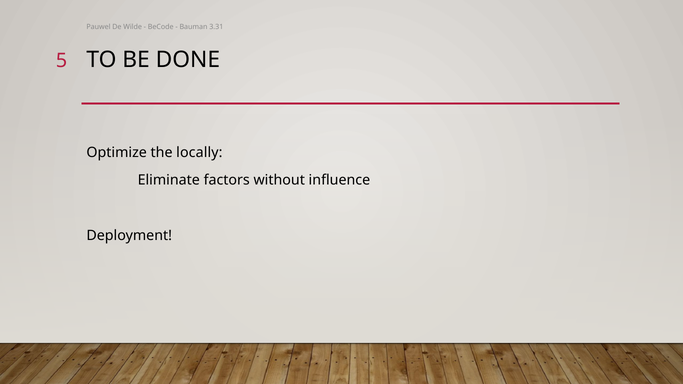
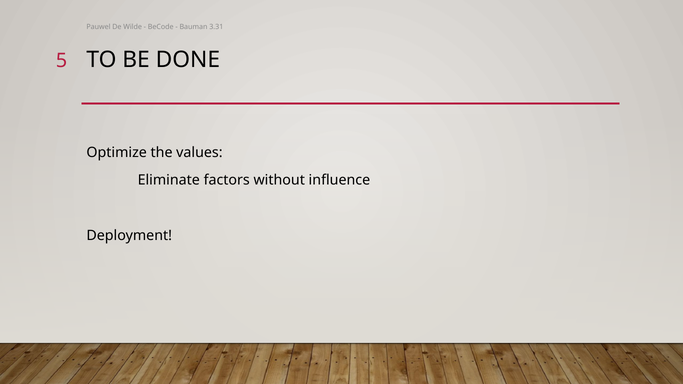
locally: locally -> values (199, 153)
